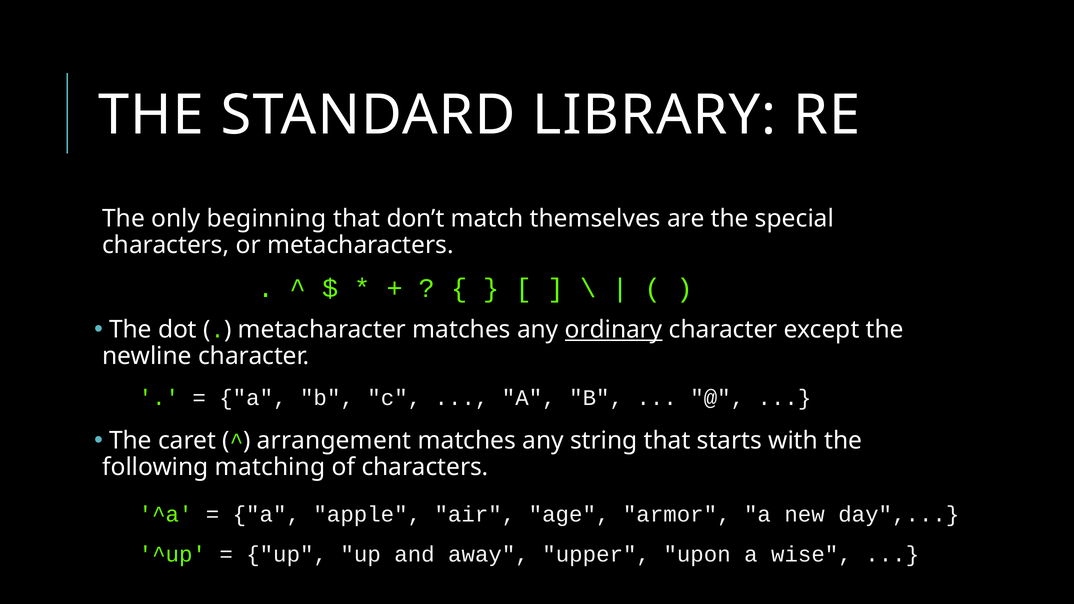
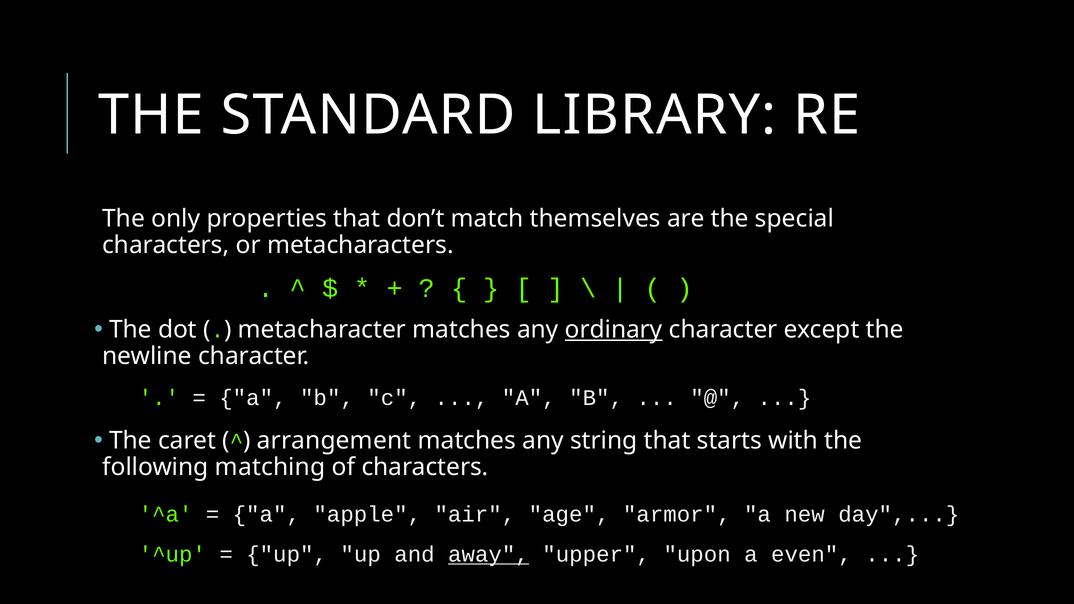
beginning: beginning -> properties (267, 219)
away underline: none -> present (488, 555)
wise: wise -> even (811, 555)
